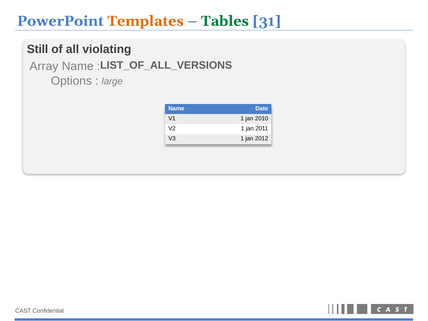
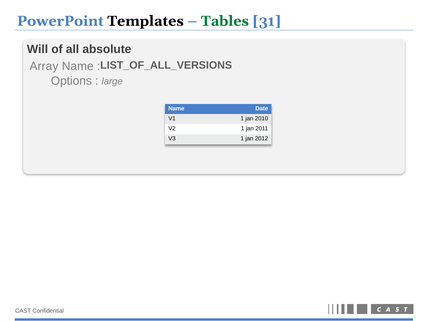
Templates colour: orange -> black (145, 21)
Still: Still -> Will (37, 49)
violating: violating -> absolute (107, 49)
